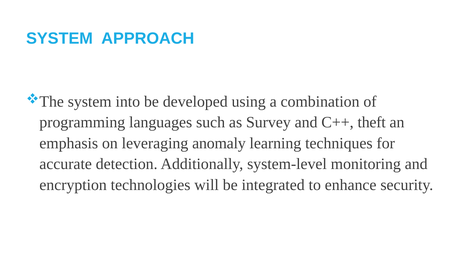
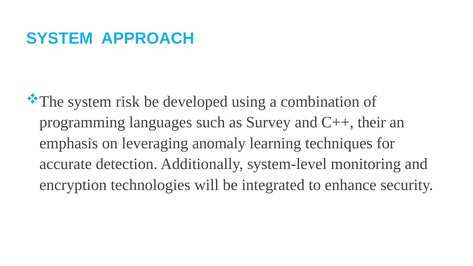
into: into -> risk (128, 102)
theft: theft -> their (372, 122)
